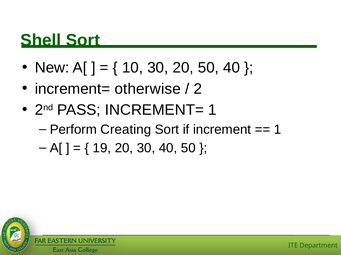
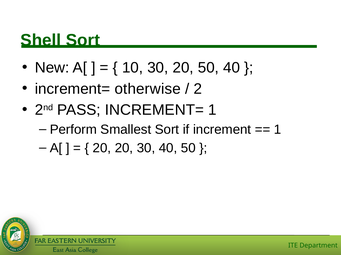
Creating: Creating -> Smallest (126, 130)
19: 19 -> 20 (102, 148)
